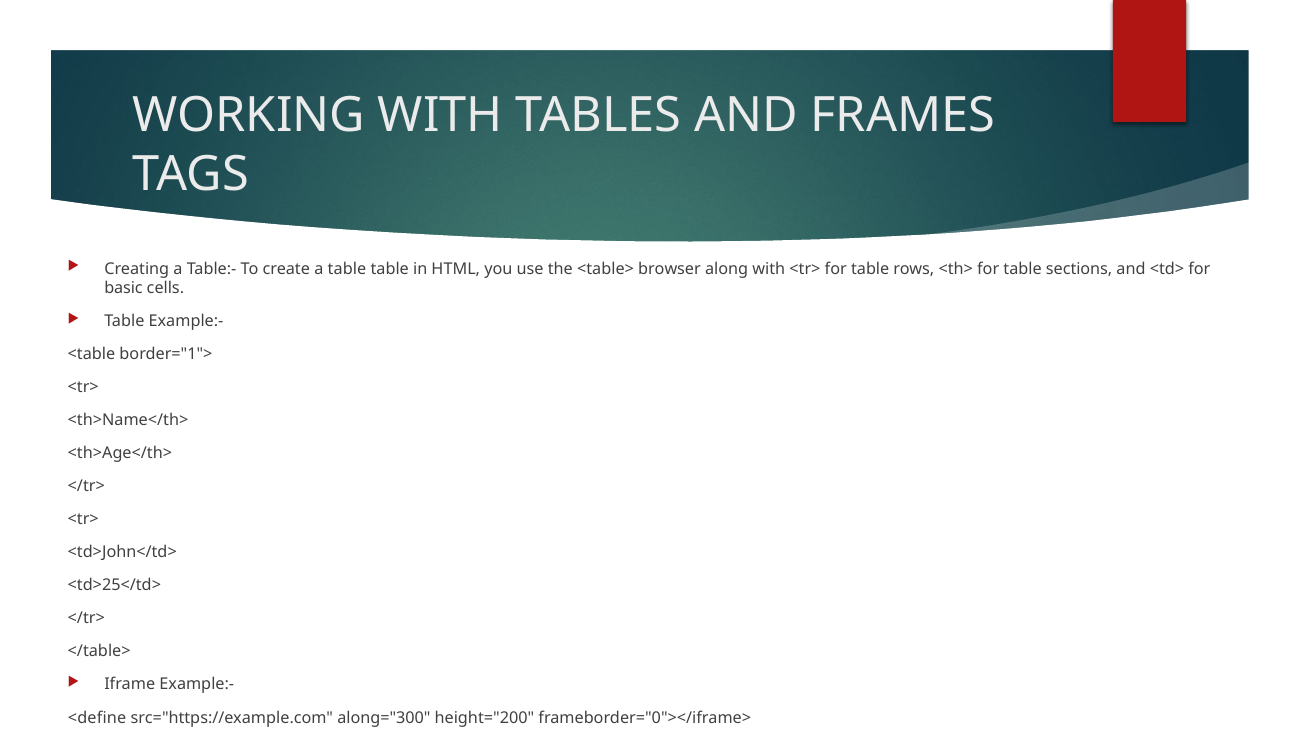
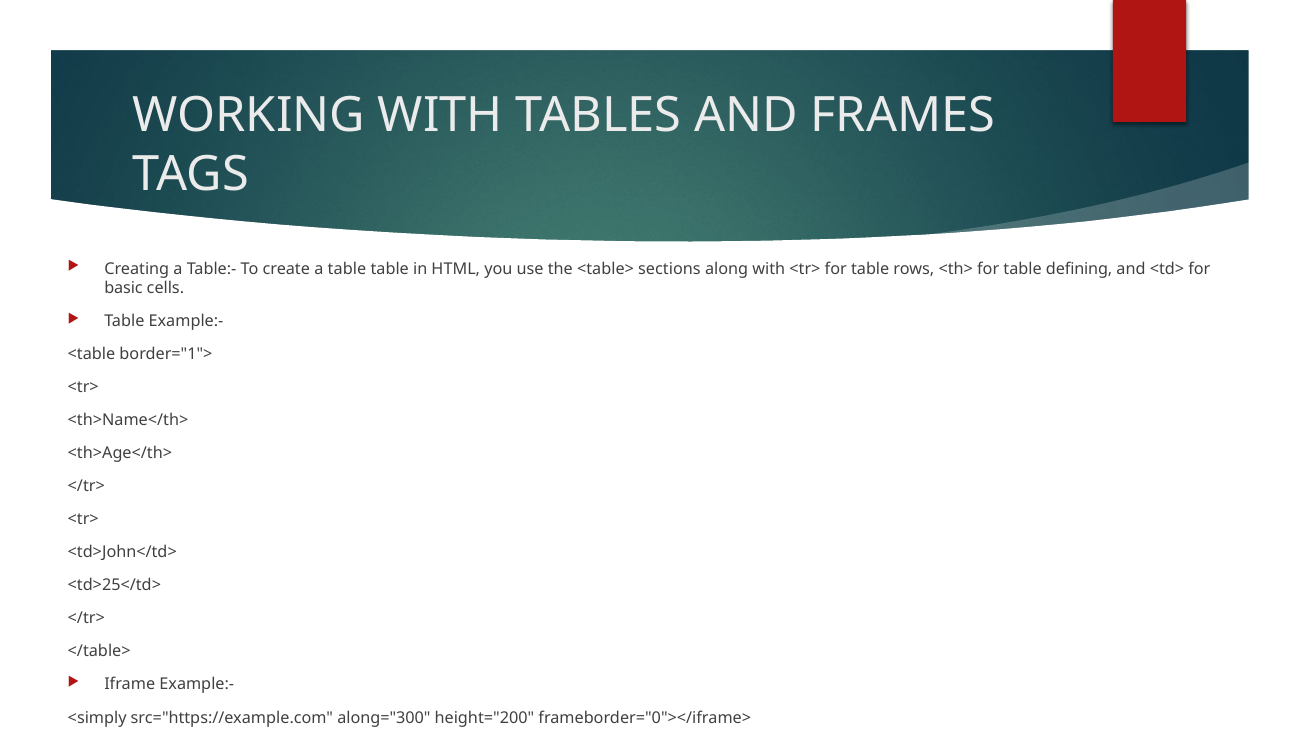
browser: browser -> sections (669, 269)
sections: sections -> defining (1079, 269)
<define: <define -> <simply (97, 718)
